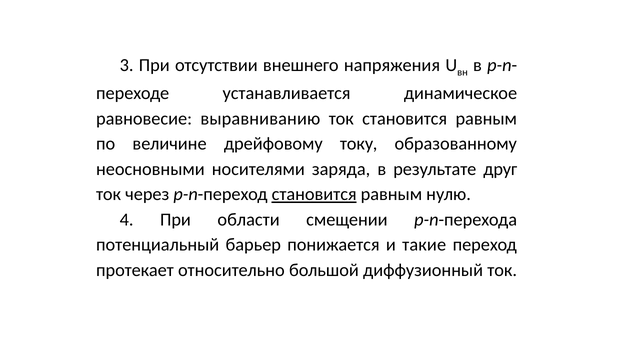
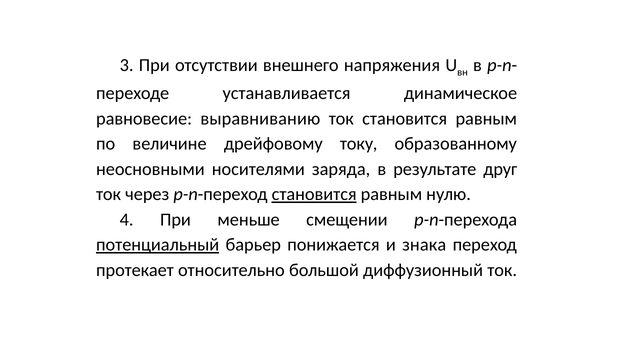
области: области -> меньше (249, 220)
потенциальный underline: none -> present (158, 245)
такие: такие -> знака (424, 245)
